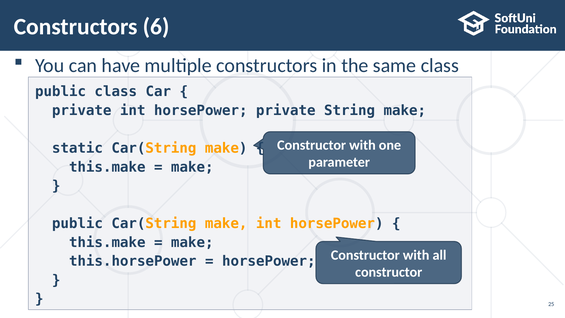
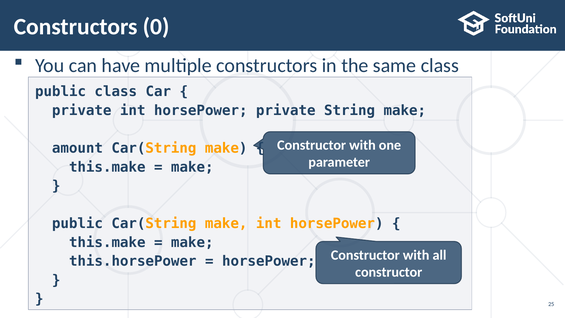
6: 6 -> 0 (156, 27)
static: static -> amount (77, 148)
